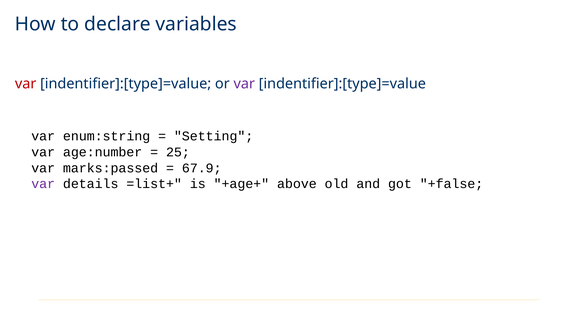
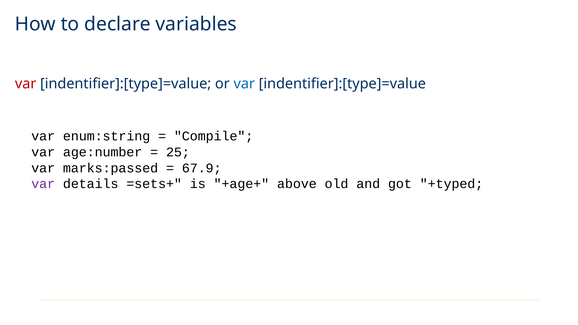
var colour: purple -> blue (244, 84)
Setting: Setting -> Compile (214, 136)
=list+: =list+ -> =sets+ (154, 184)
+false: +false -> +typed (452, 184)
